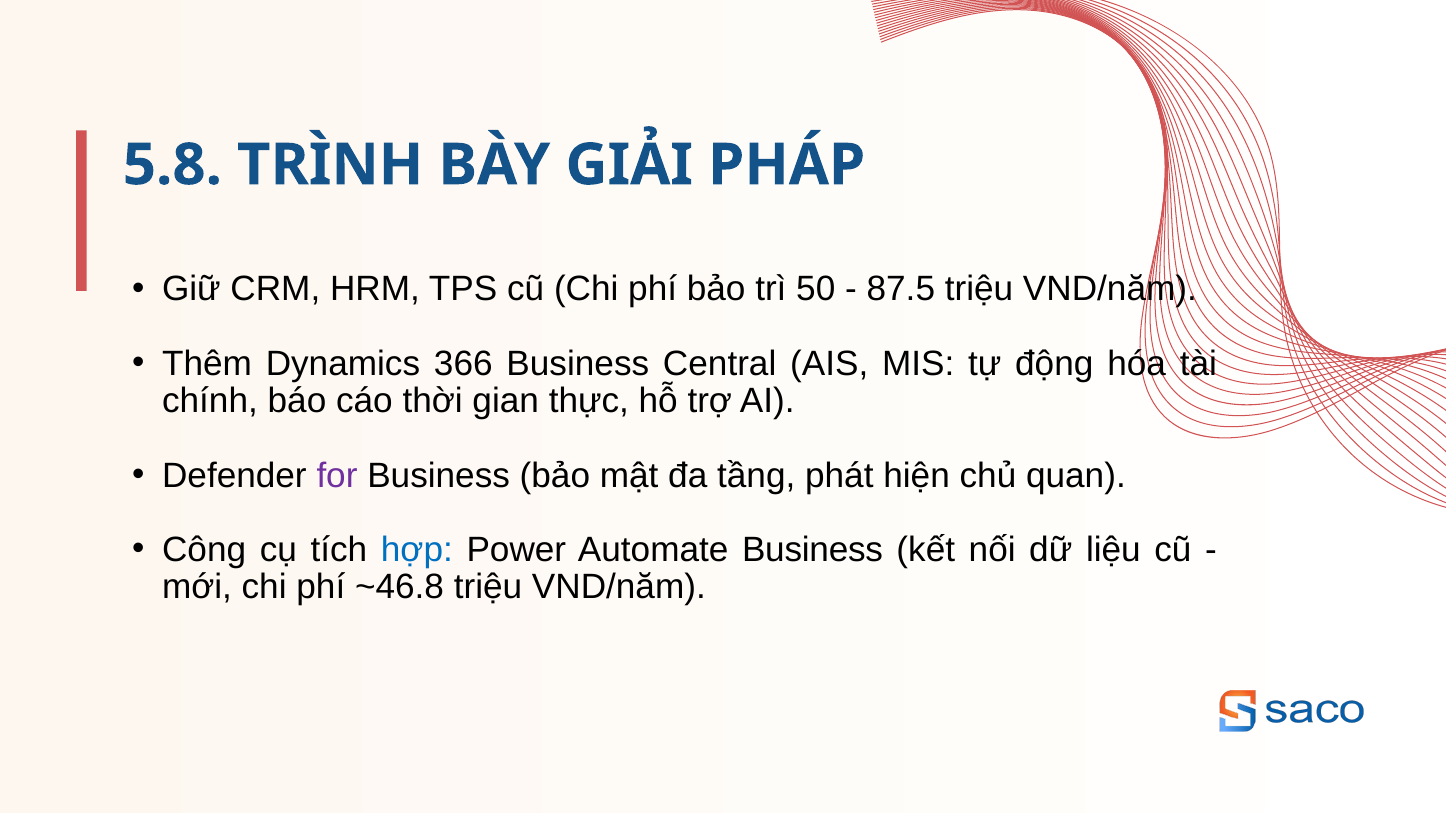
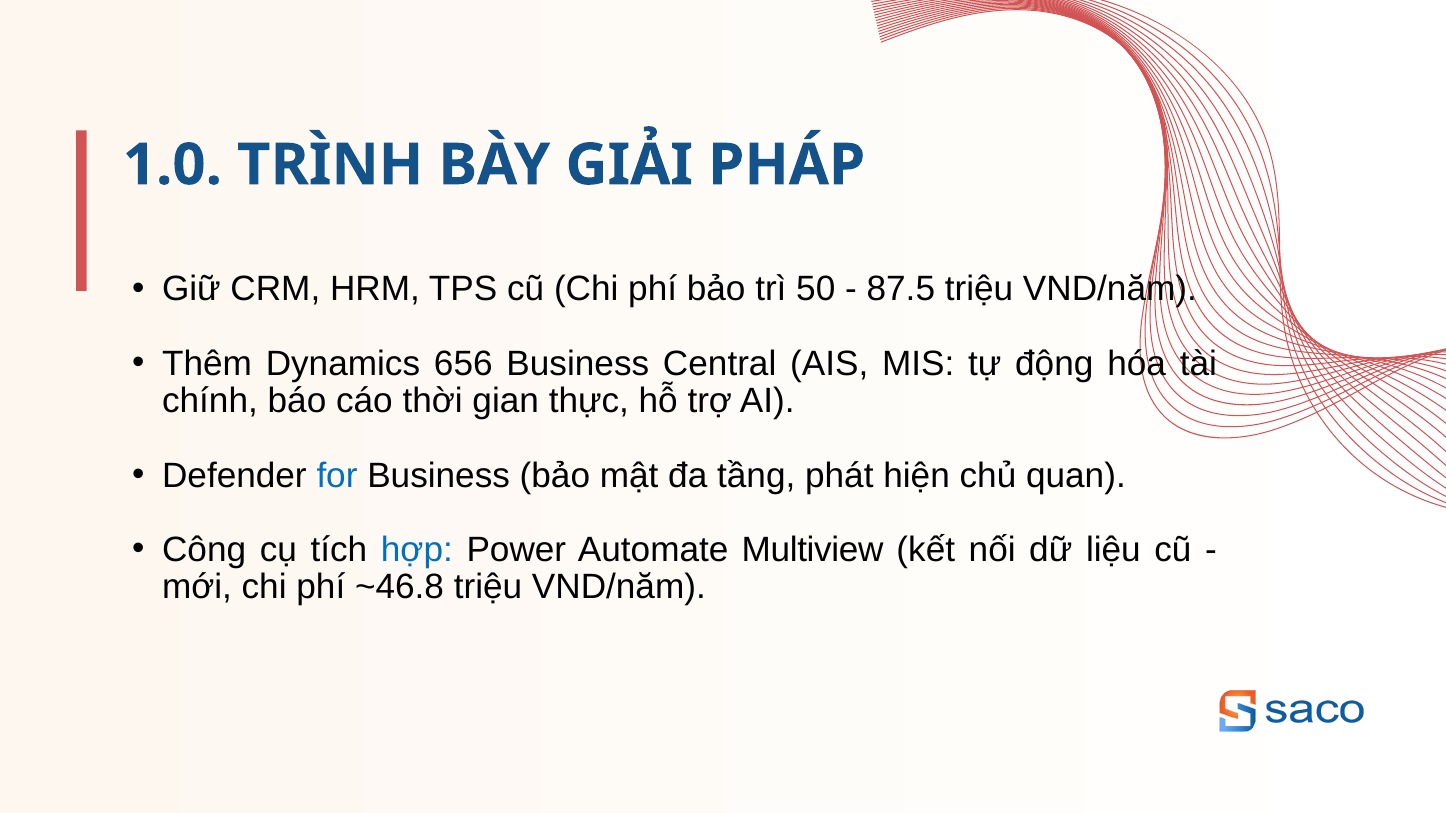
5.8: 5.8 -> 1.0 (172, 165)
366: 366 -> 656 (463, 364)
for colour: purple -> blue (337, 476)
Automate Business: Business -> Multiview (813, 550)
